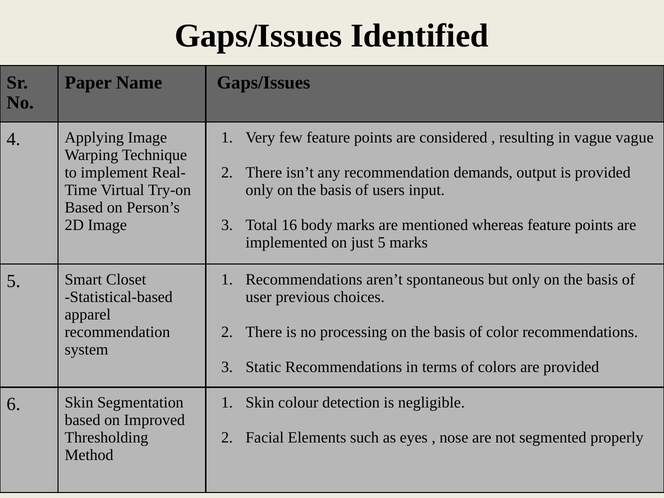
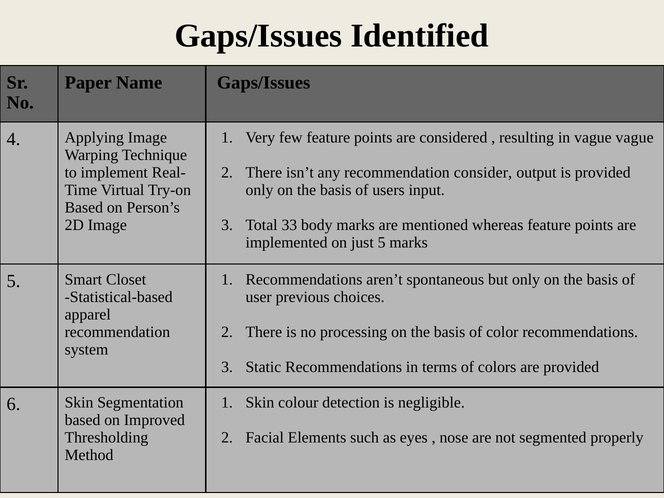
demands: demands -> consider (483, 173)
16: 16 -> 33 (289, 225)
